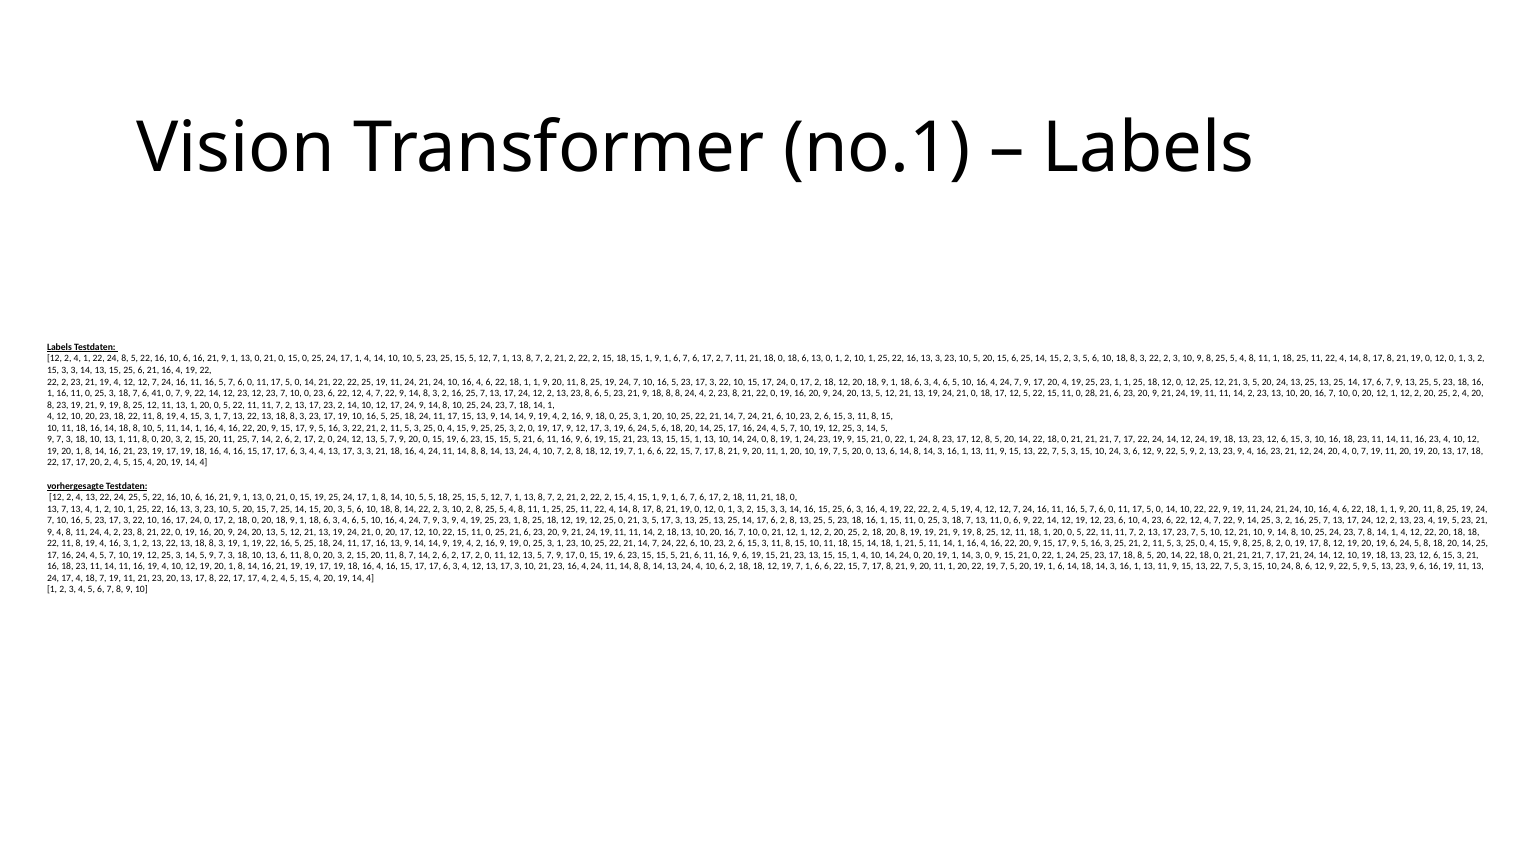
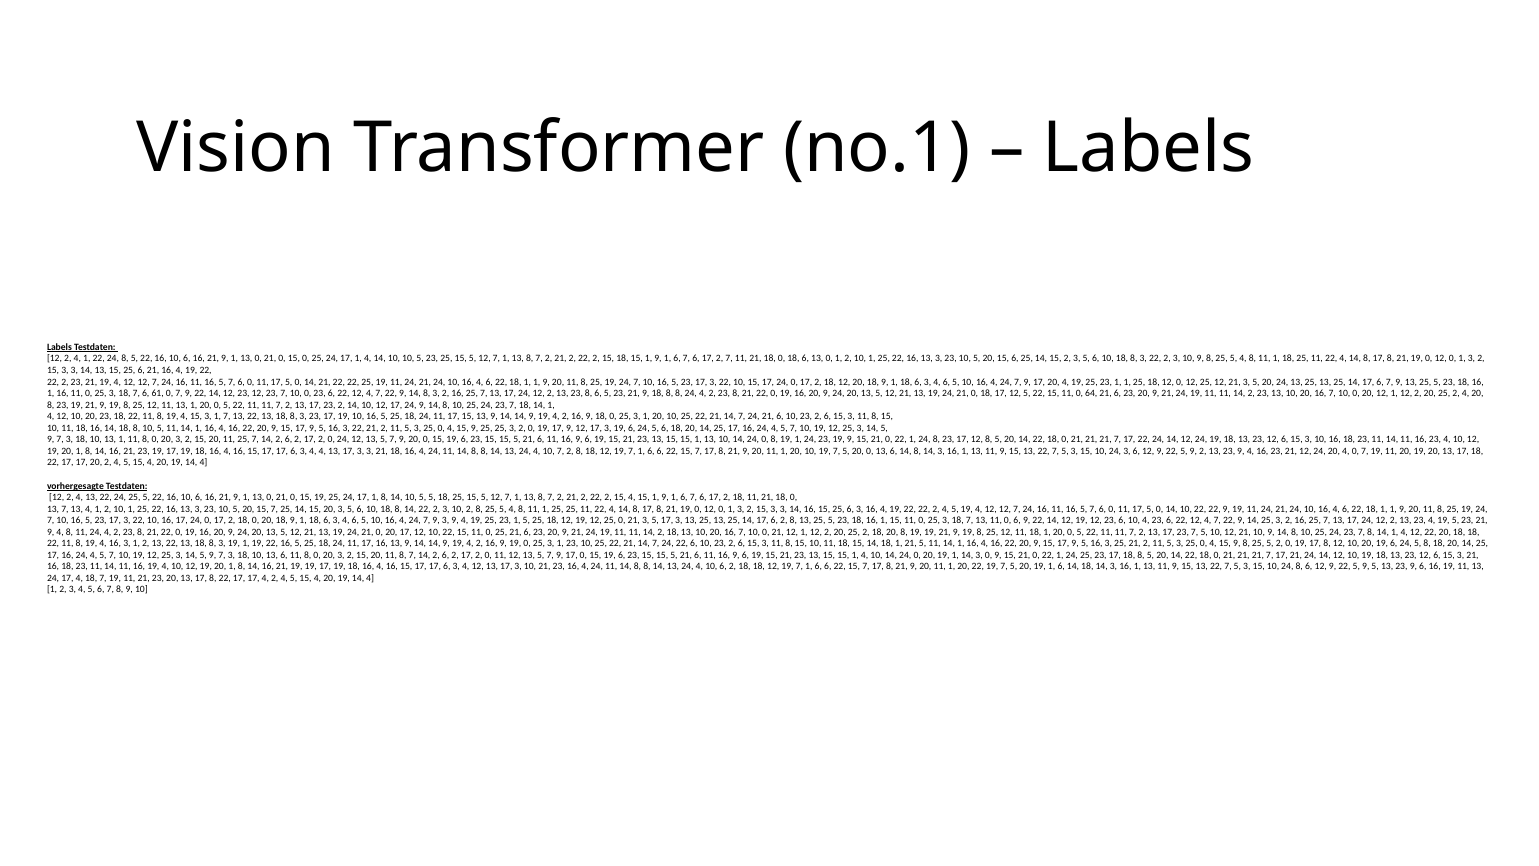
41: 41 -> 61 (158, 393)
28: 28 -> 64 (1091, 393)
23 1 8: 8 -> 5 (526, 520)
8: 8 -> 5 (1270, 543)
8 12 19: 19 -> 10 (1353, 543)
